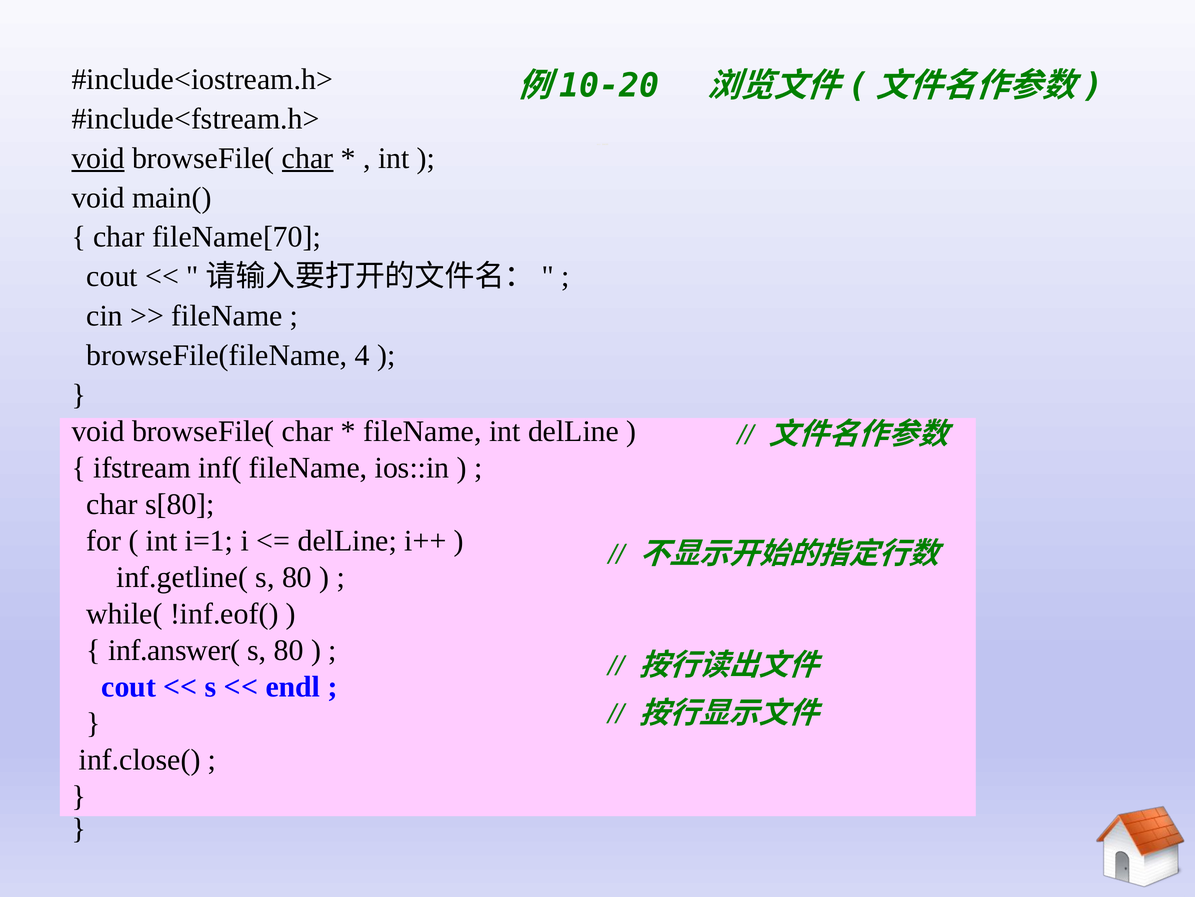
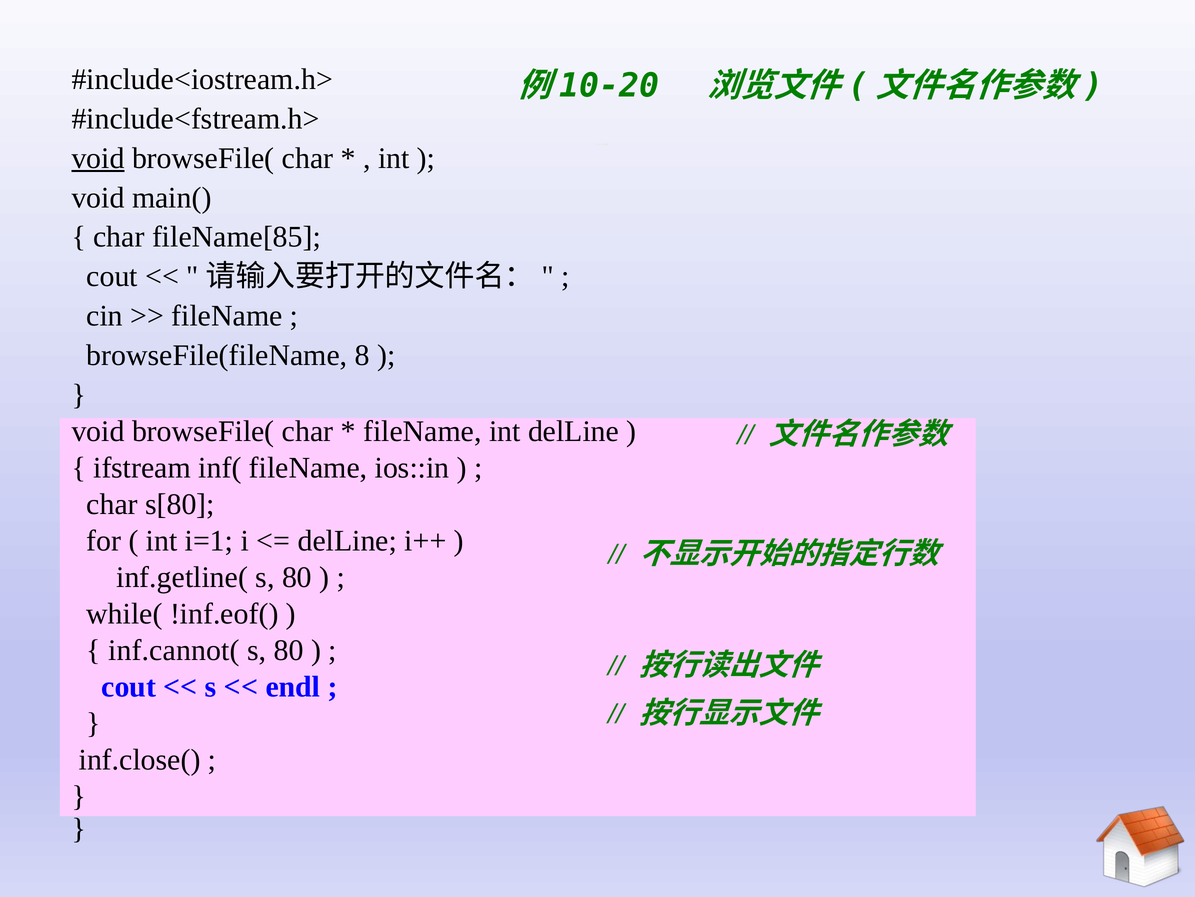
char underline: present -> none (308, 158)
fileName[70: fileName[70 -> fileName[85 (237, 237)
4: 4 -> 8 (362, 355)
inf.answer(: inf.answer( -> inf.cannot( (174, 650)
